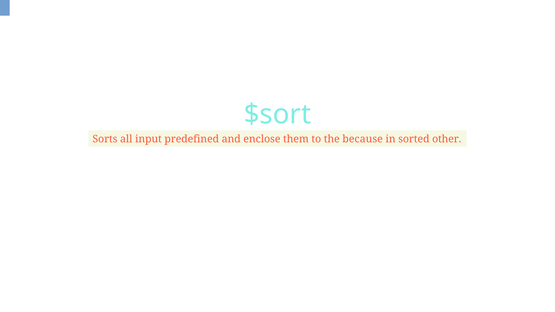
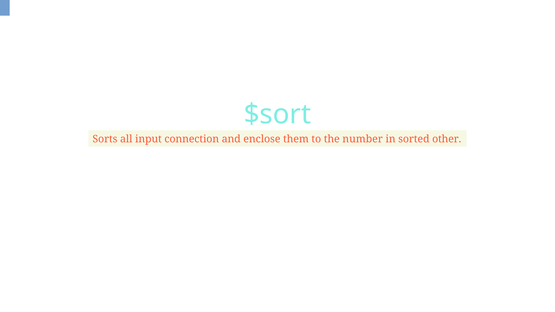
predefined: predefined -> connection (192, 139)
because: because -> number (363, 139)
